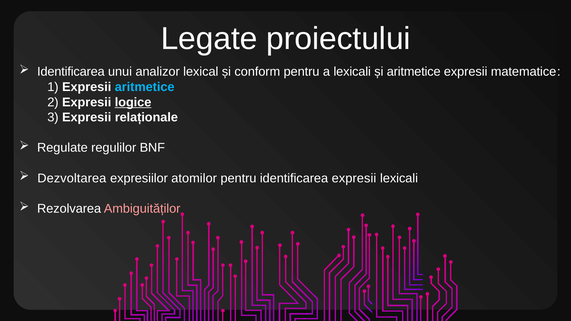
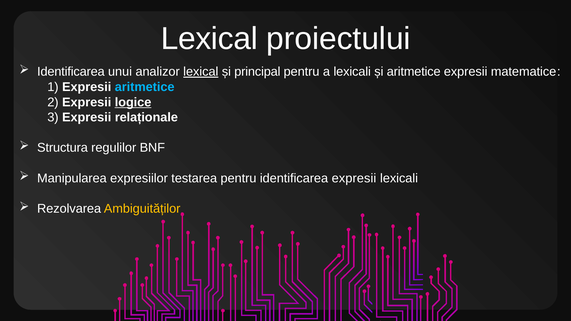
Legate: Legate -> Lexical (209, 39)
lexical underline: none -> present (201, 72)
conform: conform -> principal (257, 72)
Regulate: Regulate -> Structura (62, 148)
Dezvoltarea: Dezvoltarea -> Manipularea (72, 178)
atomilor: atomilor -> testarea (194, 178)
Ambiguităților colour: pink -> yellow (142, 209)
